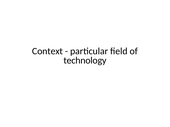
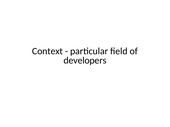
technology: technology -> developers (85, 61)
